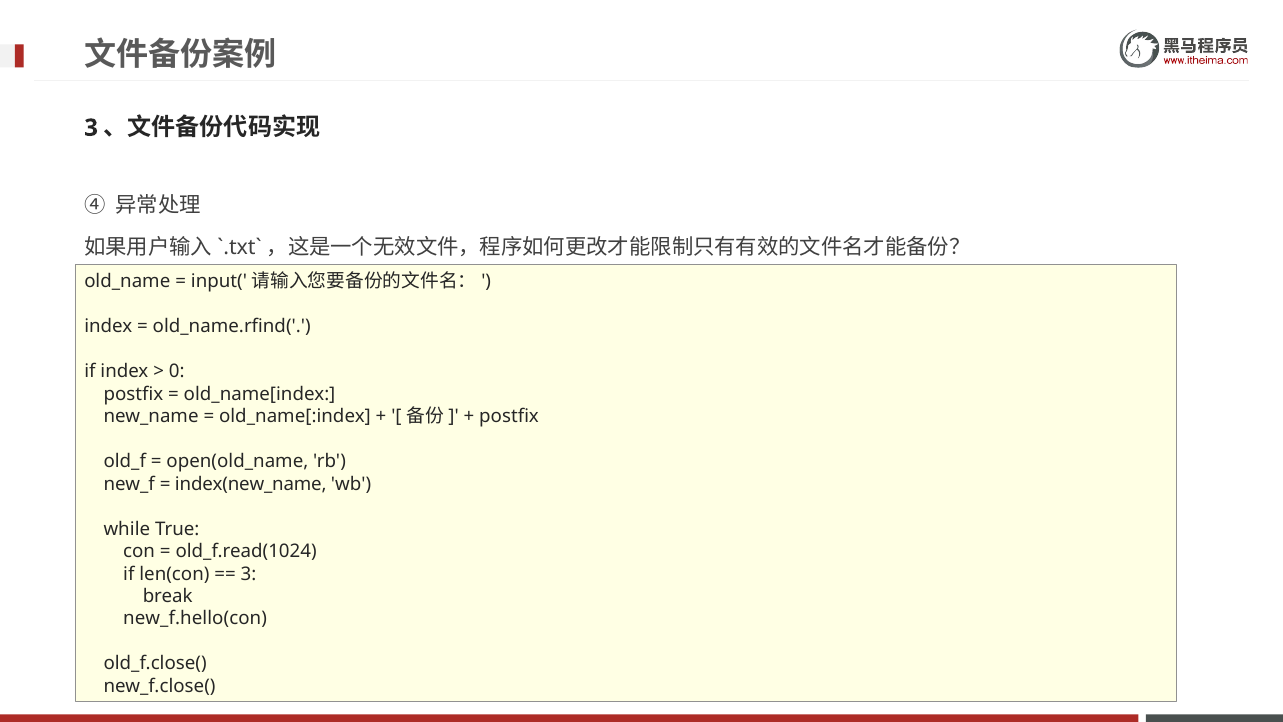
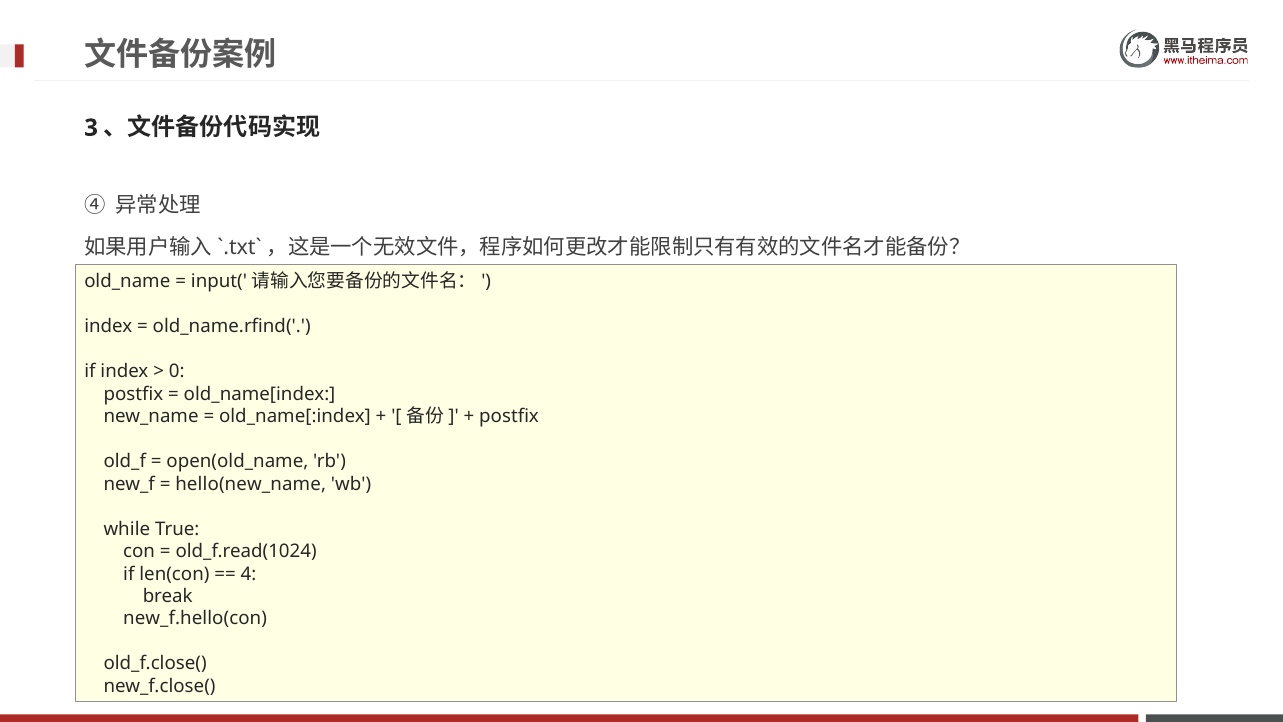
index(new_name: index(new_name -> hello(new_name (251, 484)
3: 3 -> 4 (249, 574)
